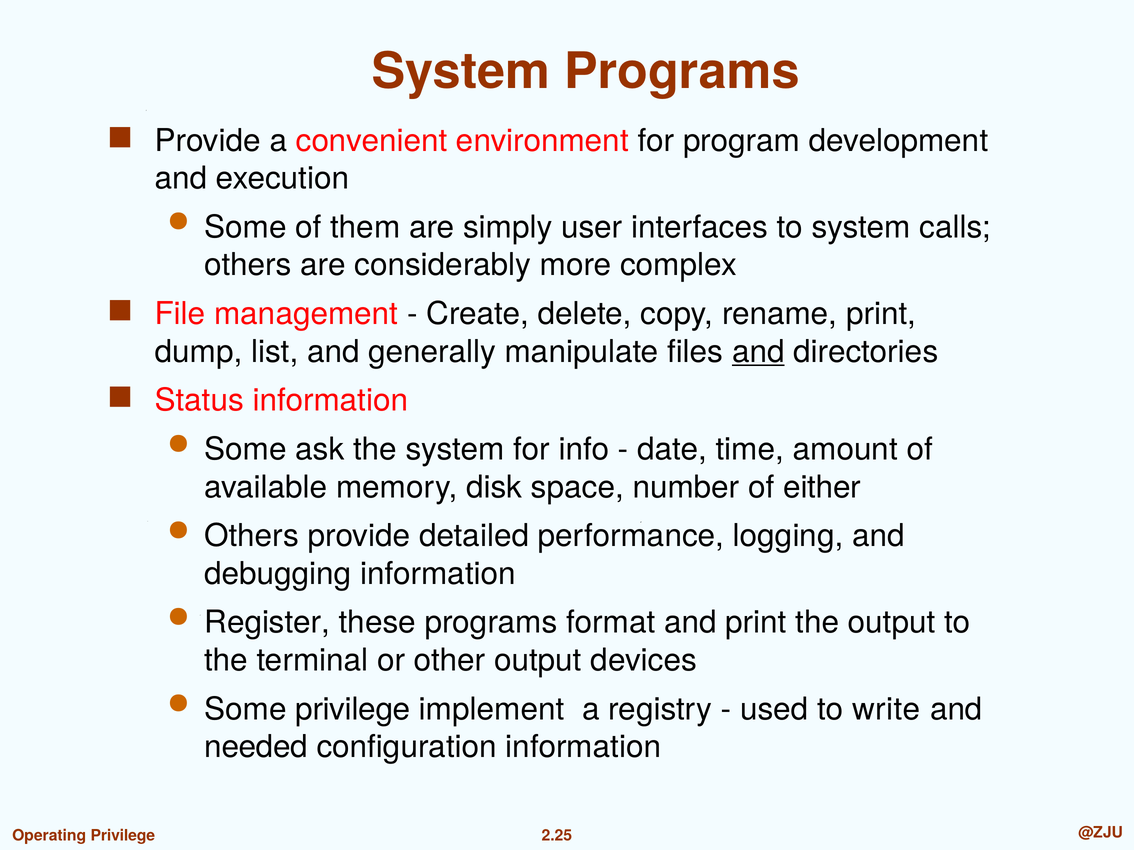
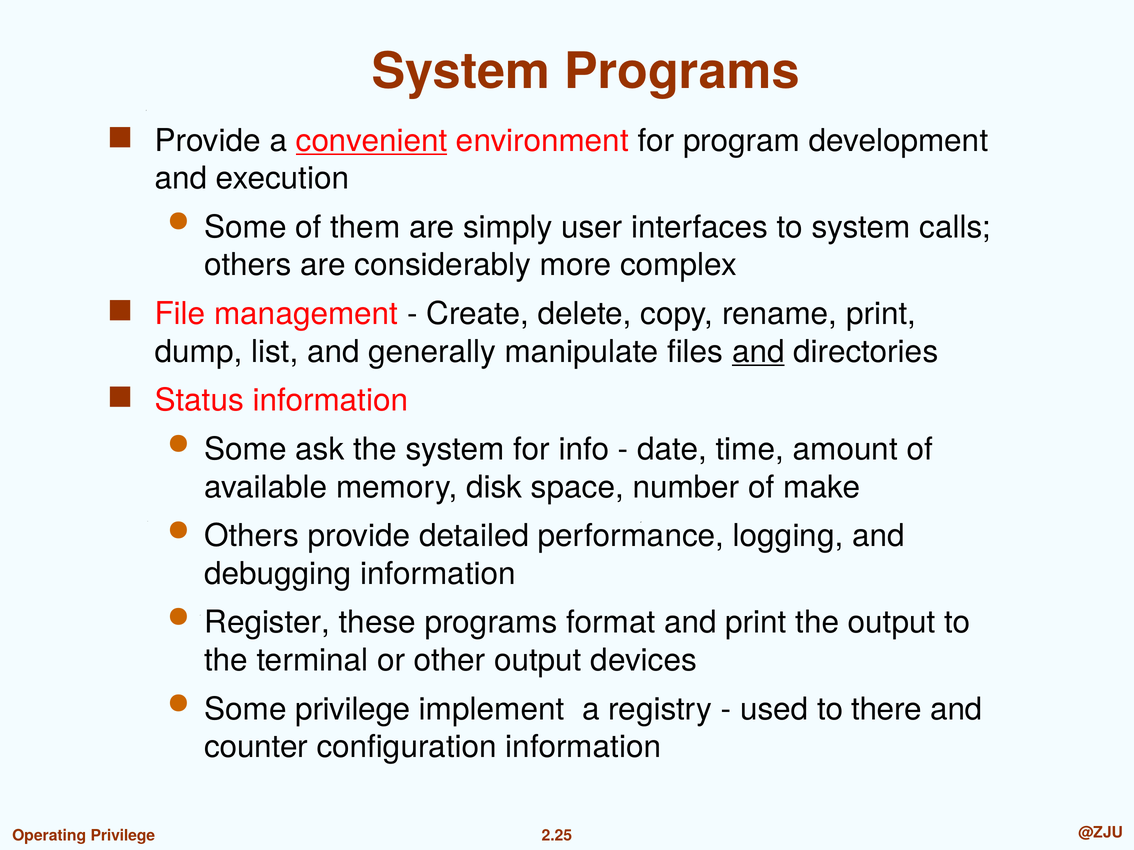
convenient underline: none -> present (372, 141)
either: either -> make (822, 487)
write: write -> there (887, 710)
needed: needed -> counter (256, 747)
